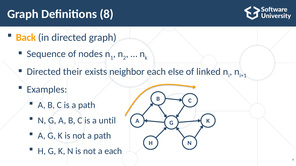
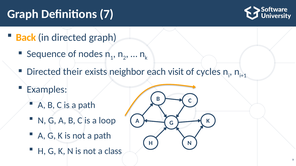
8: 8 -> 7 (107, 14)
else: else -> visit (176, 72)
linked: linked -> cycles (208, 72)
until: until -> loop (107, 121)
a each: each -> class (113, 151)
